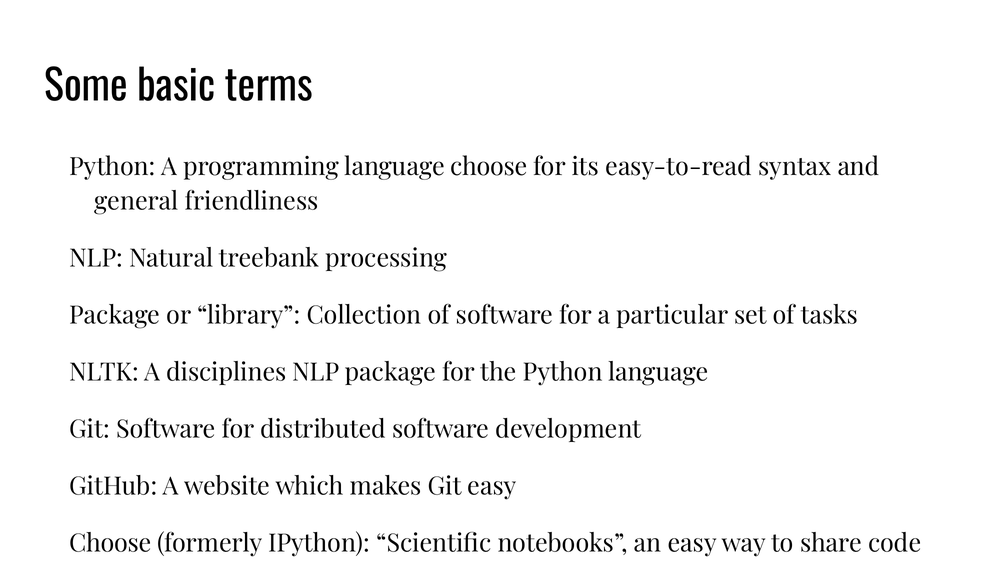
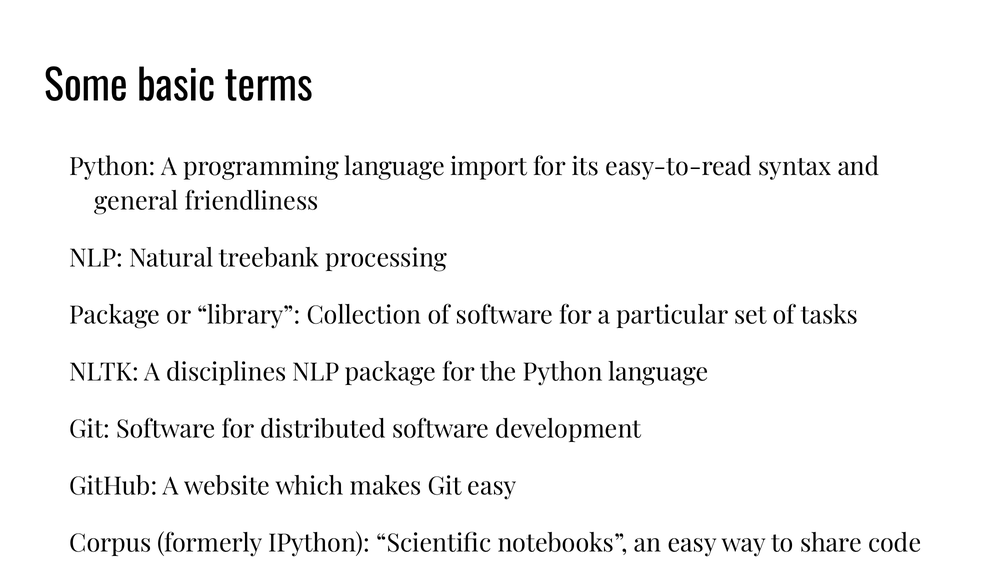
language choose: choose -> import (489, 167)
Choose: Choose -> Corpus (110, 543)
